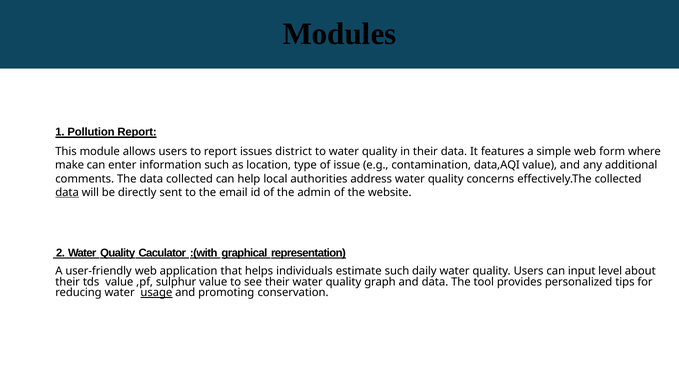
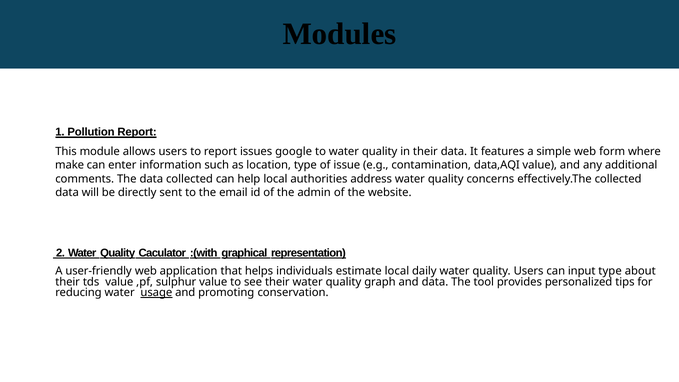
district: district -> google (294, 152)
data underline: present -> none (67, 192)
estimate such: such -> local (397, 271)
input level: level -> type (610, 271)
